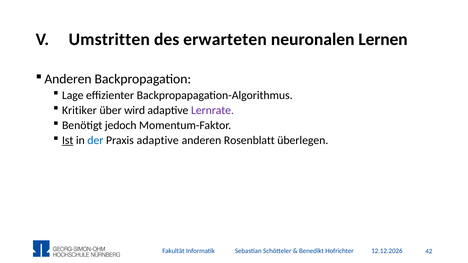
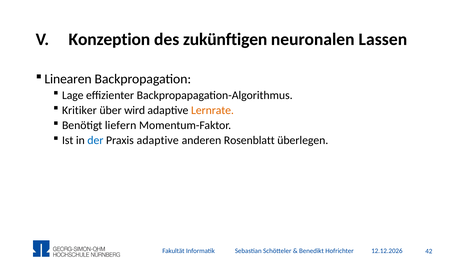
Umstritten: Umstritten -> Konzeption (109, 39)
erwarteten: erwarteten -> zukünftigen (225, 39)
Lernen: Lernen -> Lassen (383, 39)
Anderen: Anderen -> Linearen (68, 79)
Lernrate colour: purple -> orange (212, 110)
jedoch: jedoch -> liefern (121, 125)
Ist underline: present -> none (68, 140)
